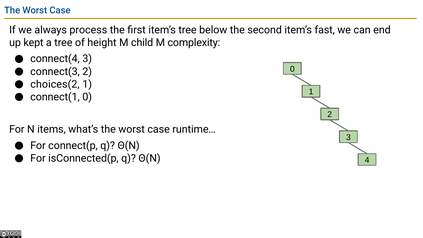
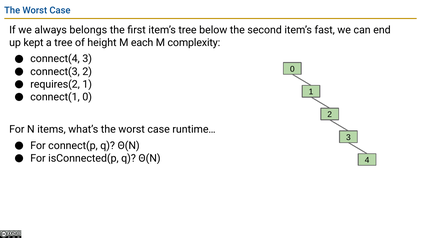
process: process -> belongs (88, 30)
child: child -> each (142, 43)
choices(2: choices(2 -> requires(2 (55, 84)
